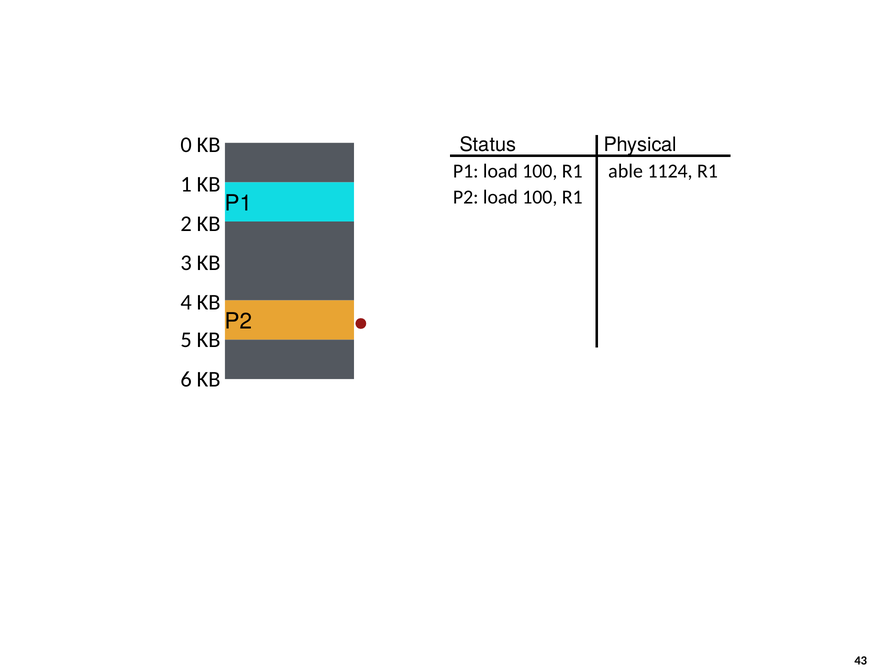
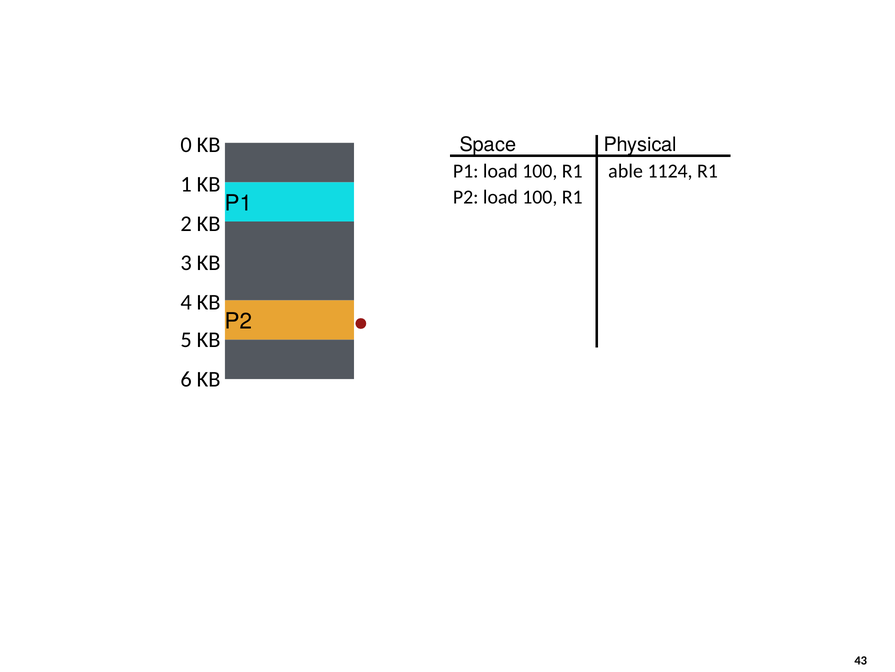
Status: Status -> Space (488, 145)
